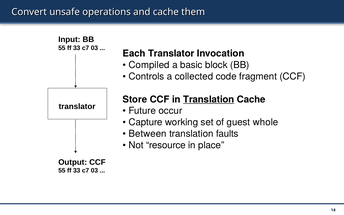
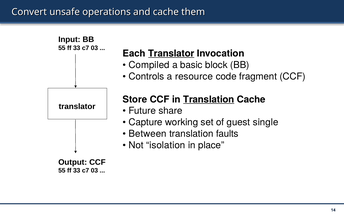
Translator underline: none -> present (171, 53)
collected: collected -> resource (194, 76)
occur: occur -> share (170, 111)
whole: whole -> single (266, 122)
resource: resource -> isolation (166, 145)
